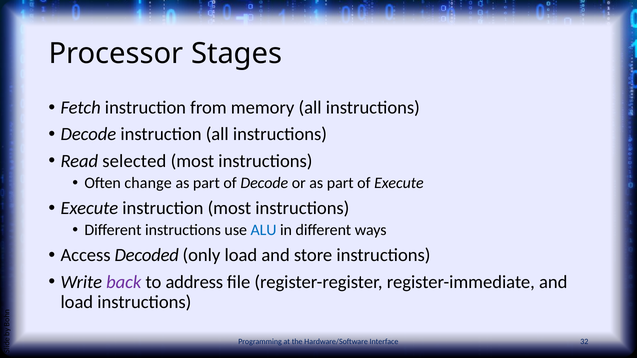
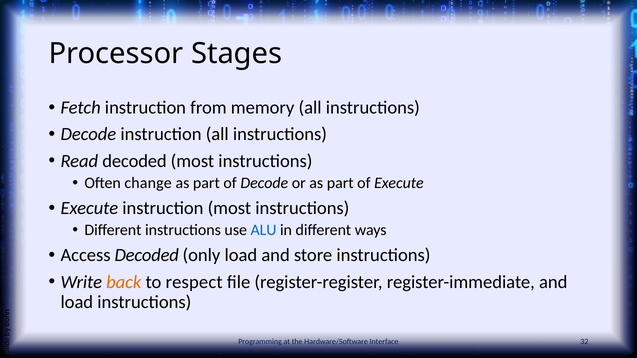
Read selected: selected -> decoded (134, 161)
back colour: purple -> orange (124, 282)
address: address -> respect (194, 282)
